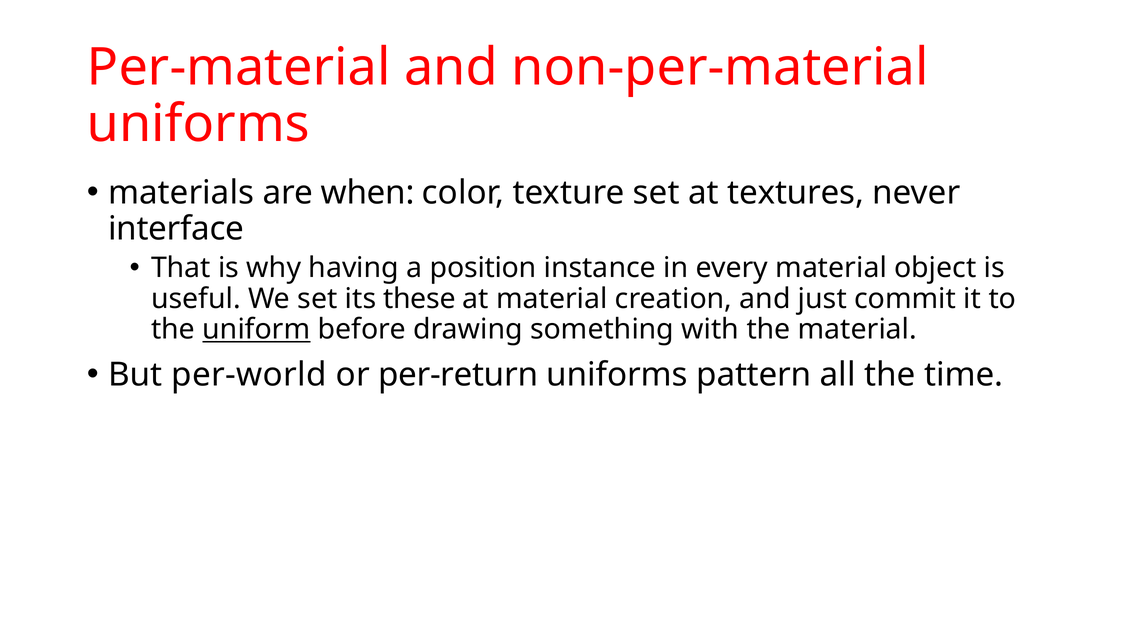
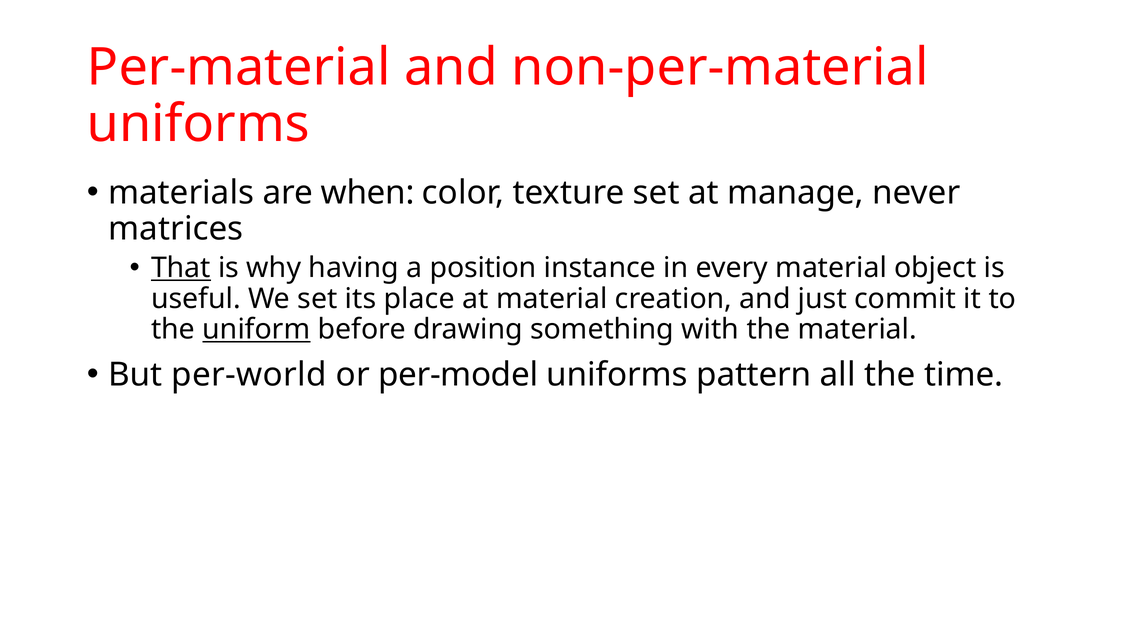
textures: textures -> manage (796, 193)
interface: interface -> matrices (176, 229)
That underline: none -> present (181, 268)
these: these -> place (419, 299)
per-return: per-return -> per-model (458, 375)
